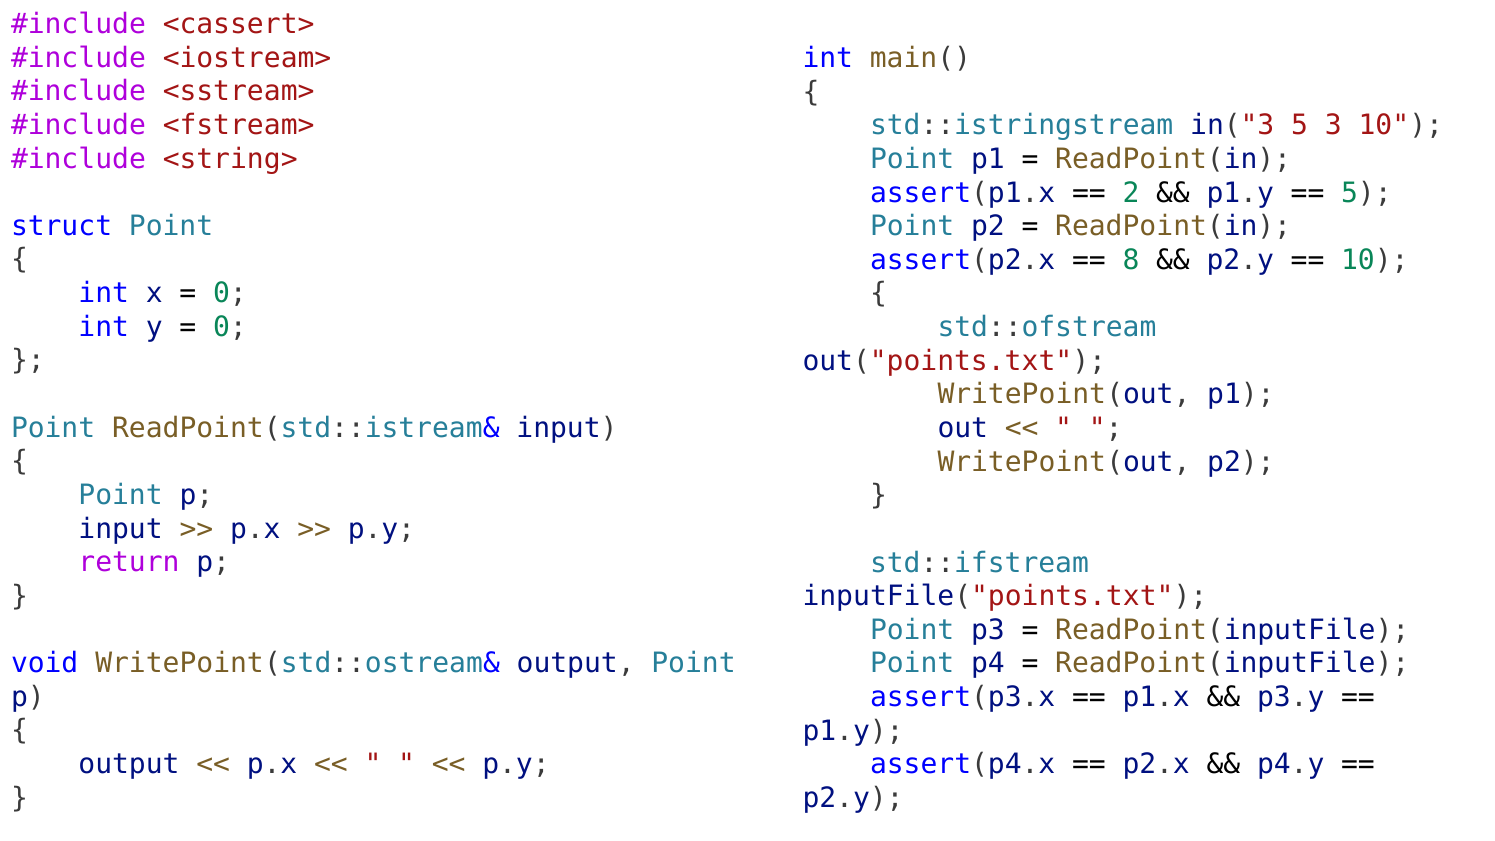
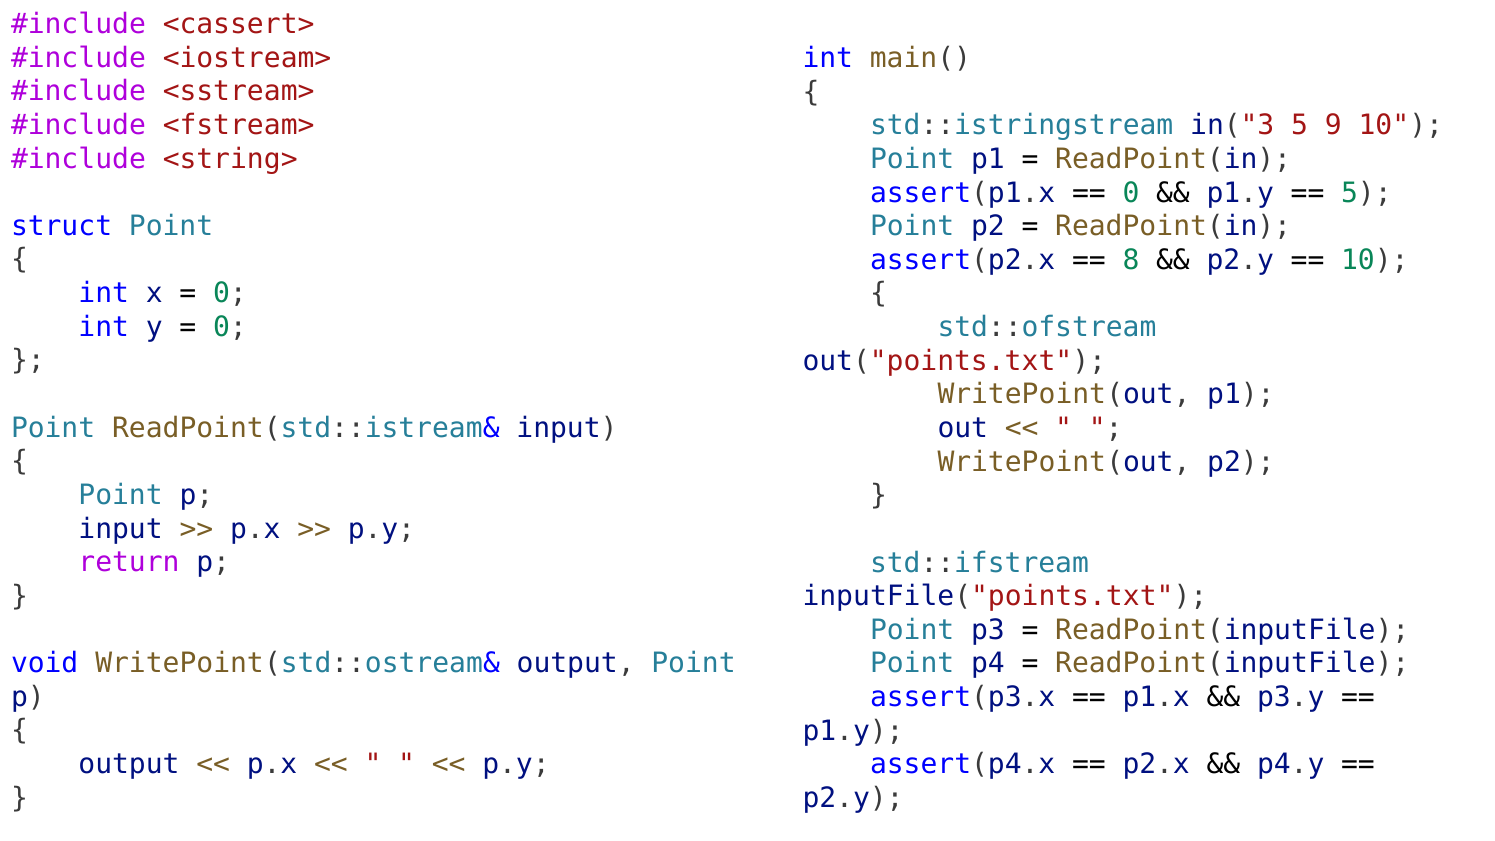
3: 3 -> 9 (1333, 125)
2: 2 -> 0 (1131, 193)
